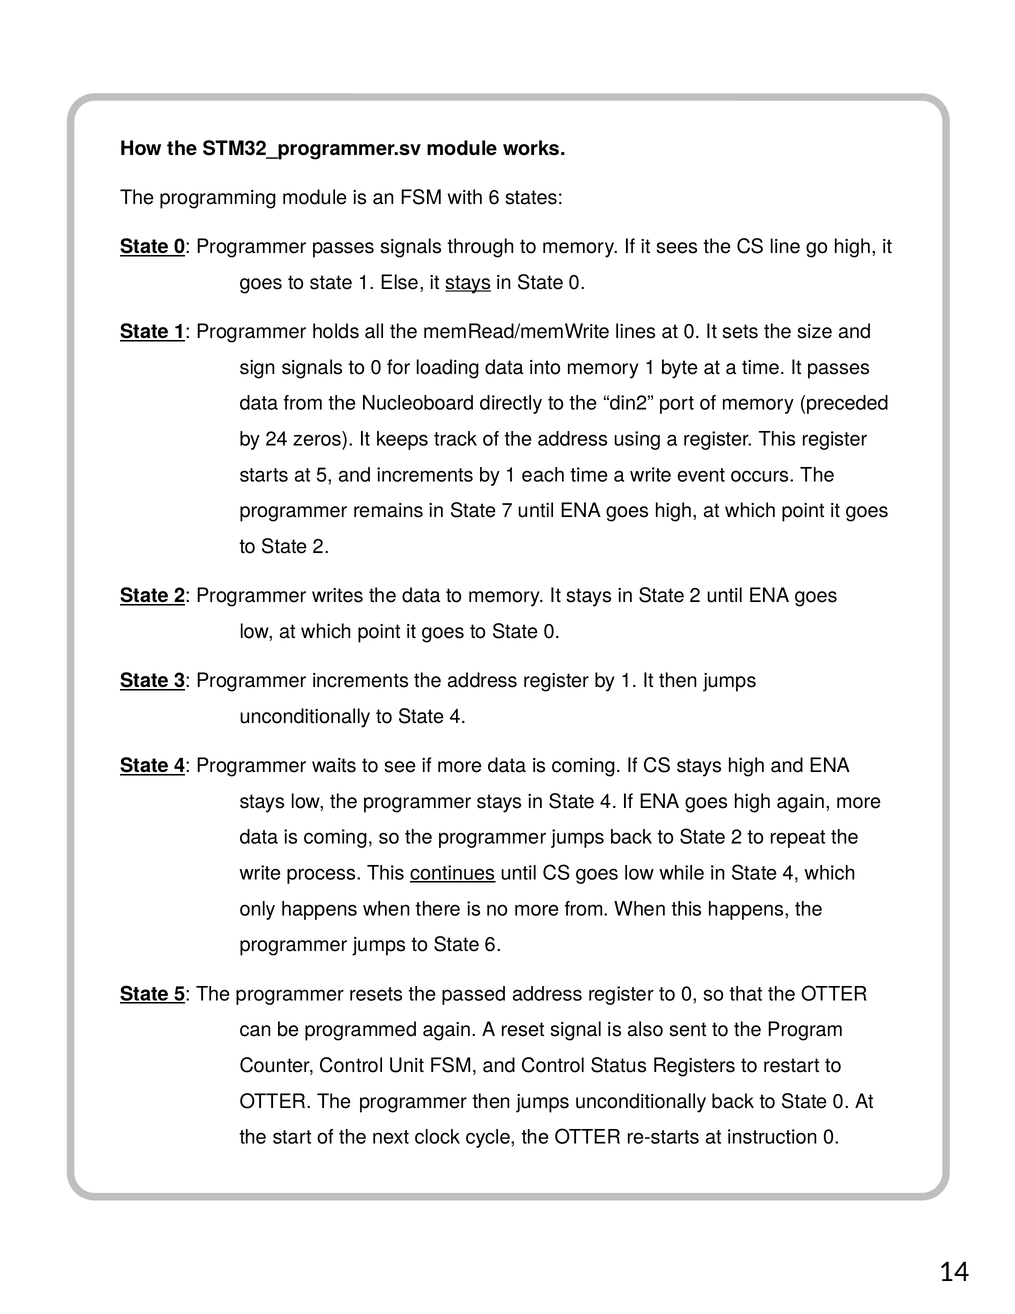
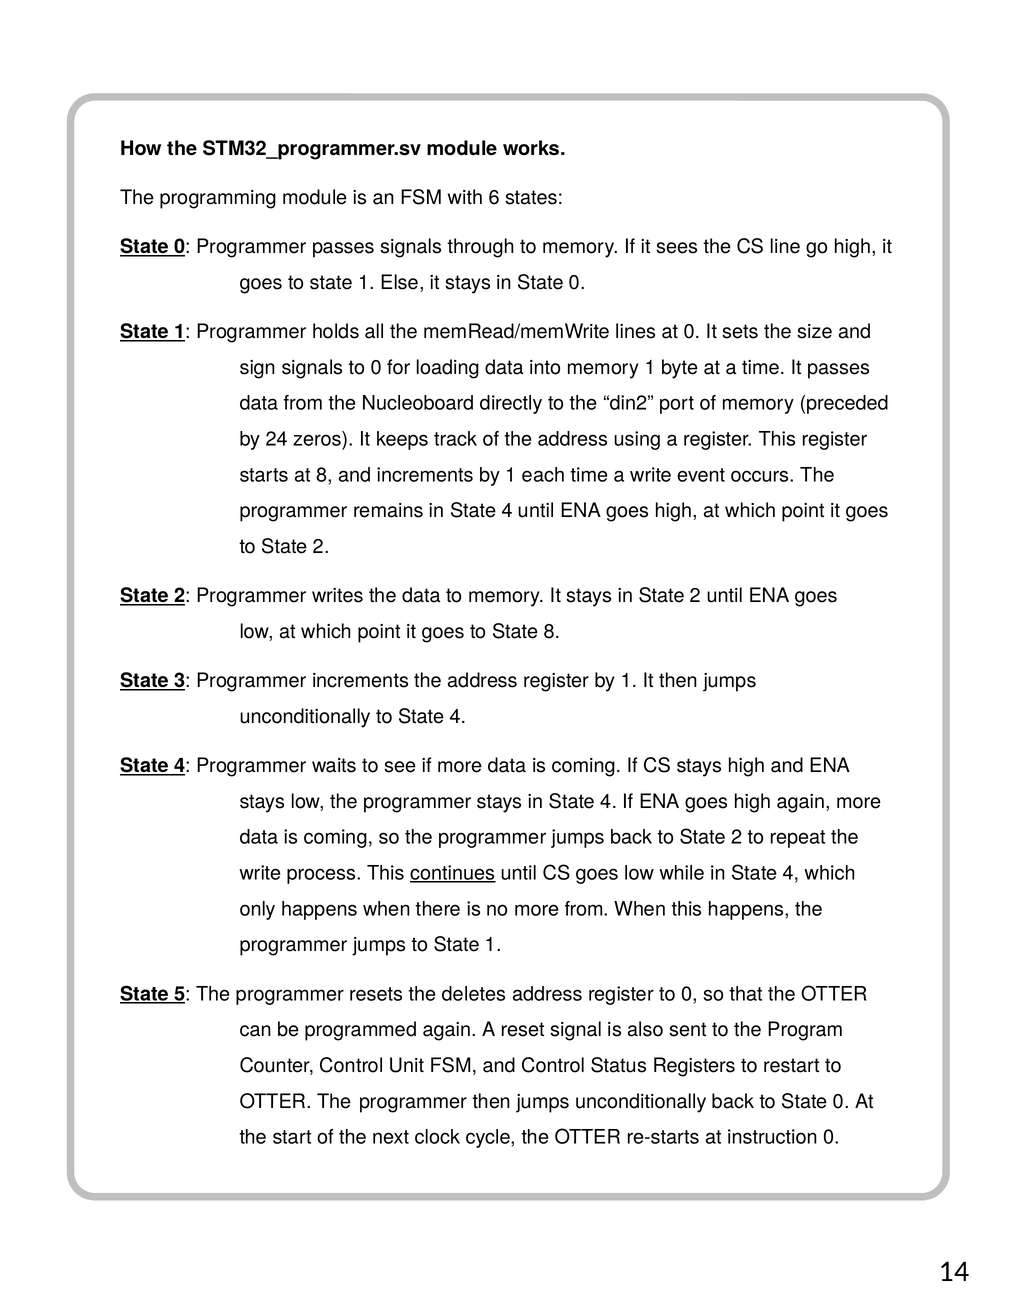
stays underline: present -> none (468, 282)
at 5: 5 -> 8 (325, 475)
remains in State 7: 7 -> 4 (507, 511)
goes to State 0: 0 -> 8 (552, 631)
jumps to State 6: 6 -> 1 (493, 945)
passed: passed -> deletes (474, 994)
